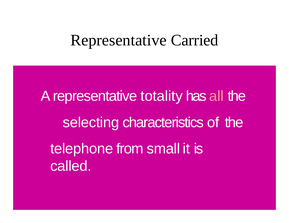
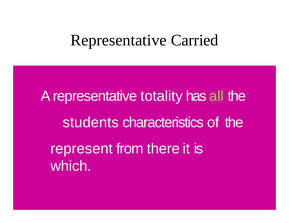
all colour: pink -> light green (216, 96)
selecting: selecting -> students (91, 123)
telephone: telephone -> represent (82, 149)
small: small -> there (163, 149)
called: called -> which (71, 166)
